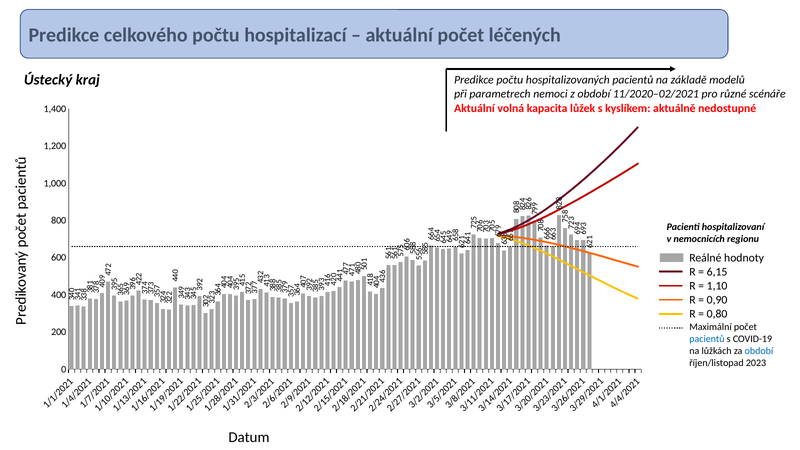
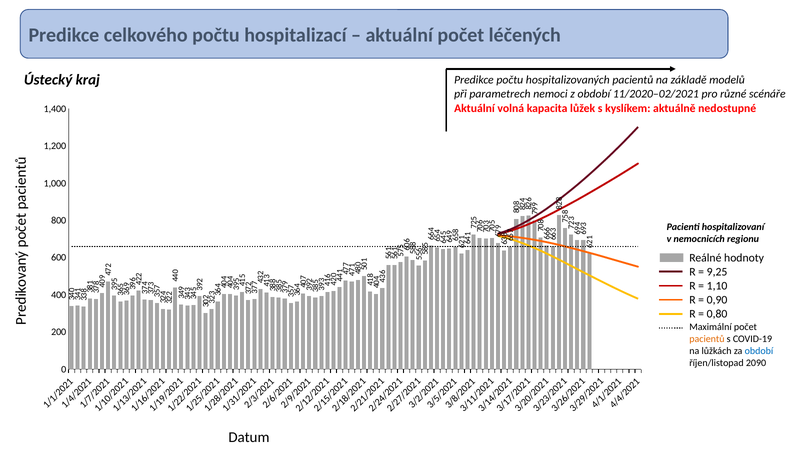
6,15: 6,15 -> 9,25 (717, 272)
pacientů colour: blue -> orange (707, 339)
2023: 2023 -> 2090 (756, 363)
